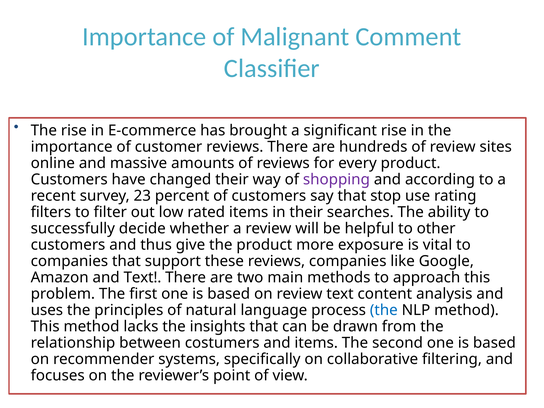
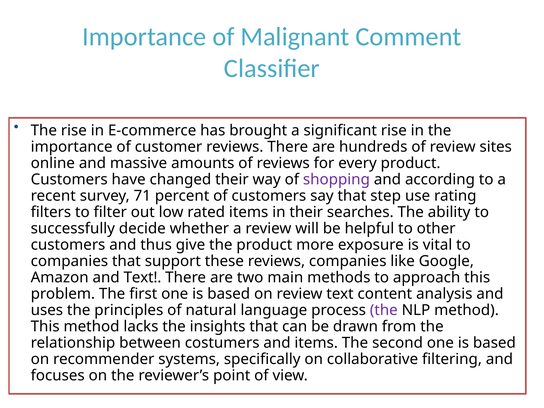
23: 23 -> 71 (142, 196)
stop: stop -> step (386, 196)
the colour: blue -> purple (384, 310)
